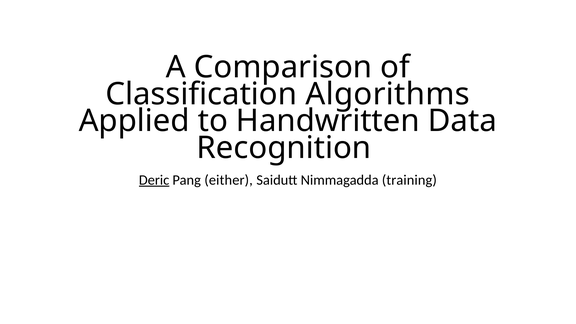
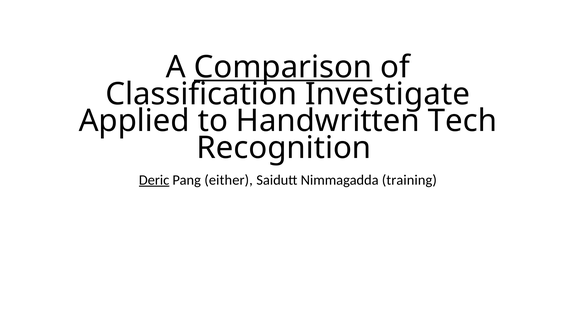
Comparison underline: none -> present (283, 67)
Algorithms: Algorithms -> Investigate (388, 94)
Data: Data -> Tech (462, 121)
